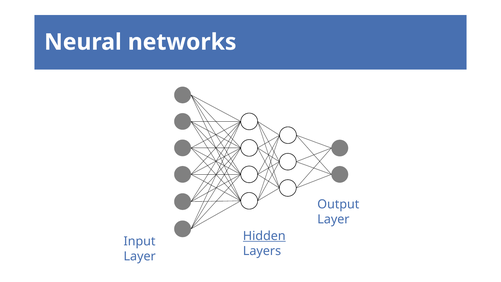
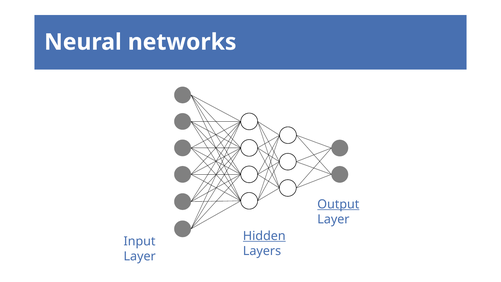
Output underline: none -> present (338, 204)
